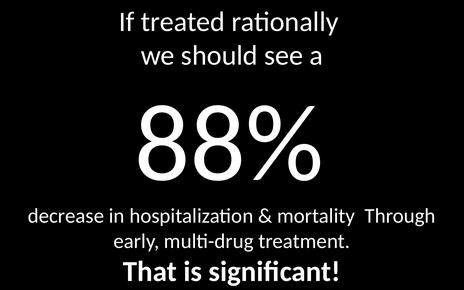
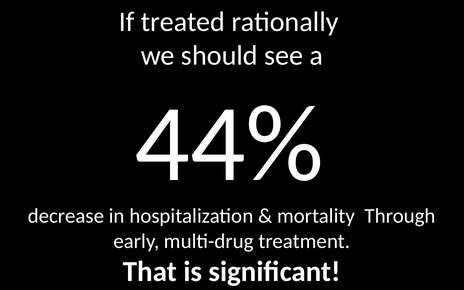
88%: 88% -> 44% (229, 144)
